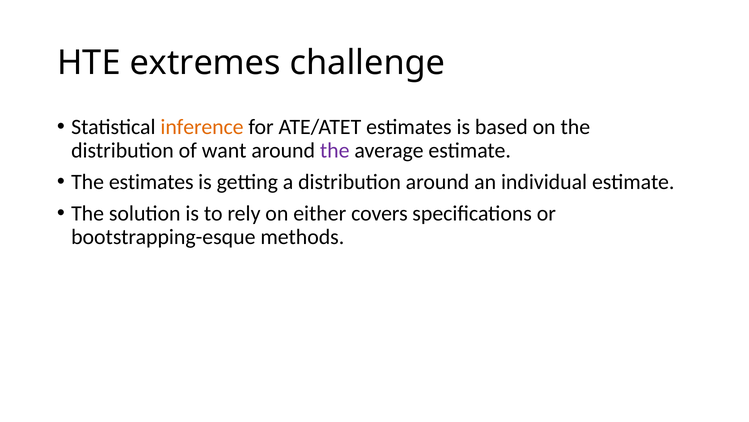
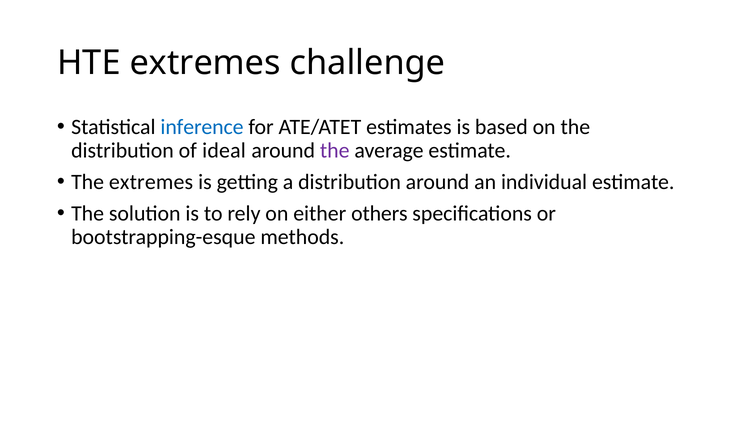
inference colour: orange -> blue (202, 127)
want: want -> ideal (224, 150)
The estimates: estimates -> extremes (151, 182)
covers: covers -> others (379, 213)
